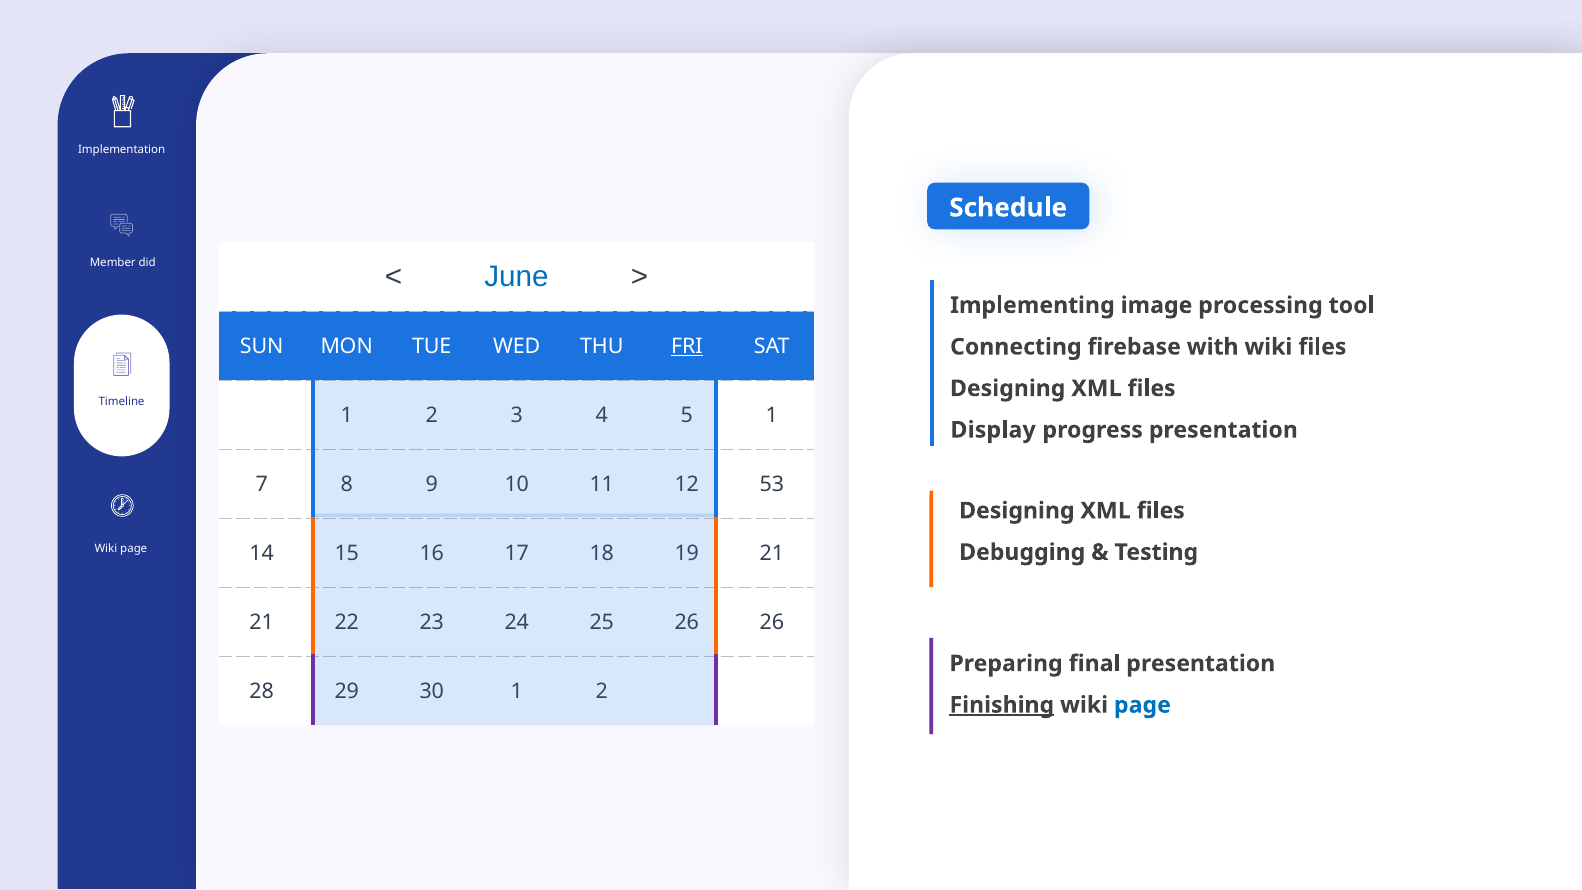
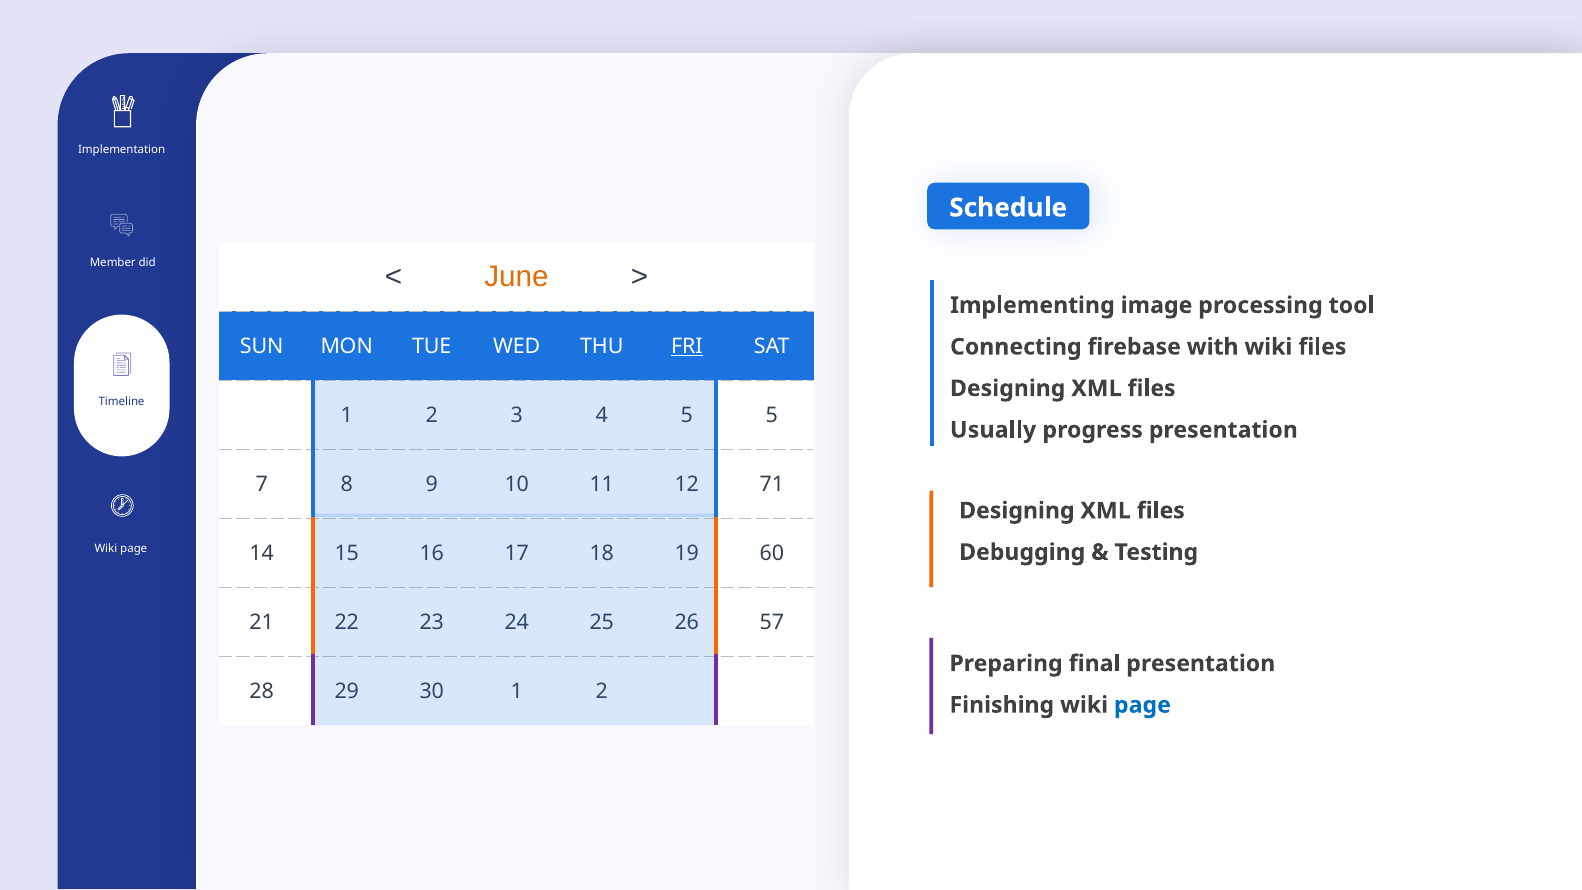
June colour: blue -> orange (517, 277)
1: 1 -> 5 (772, 416)
Display: Display -> Usually (993, 430)
53: 53 -> 71 (772, 485)
21: 21 -> 60 (772, 554)
26: 26 -> 57 (772, 623)
Finishing underline: present -> none (1002, 705)
